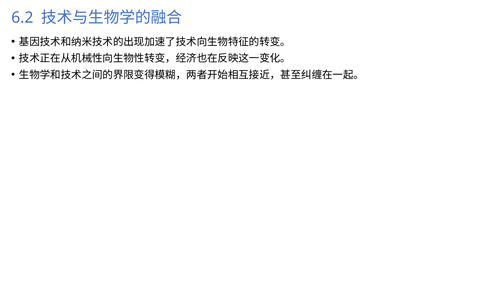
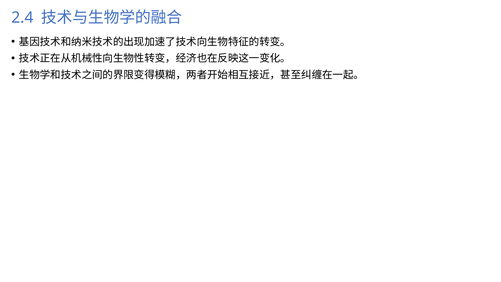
6.2: 6.2 -> 2.4 (22, 18)
